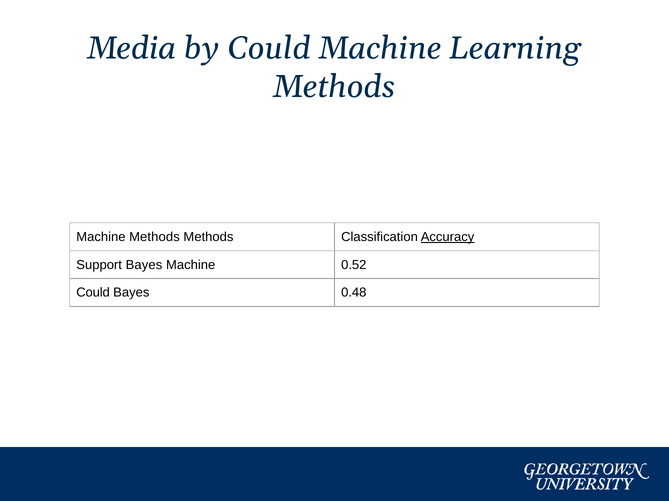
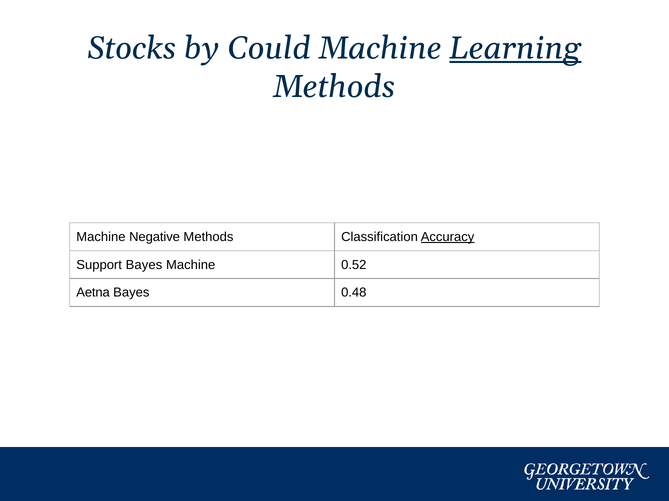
Media: Media -> Stocks (132, 49)
Learning underline: none -> present (516, 49)
Machine Methods: Methods -> Negative (155, 237)
Could: Could -> Aetna (93, 293)
